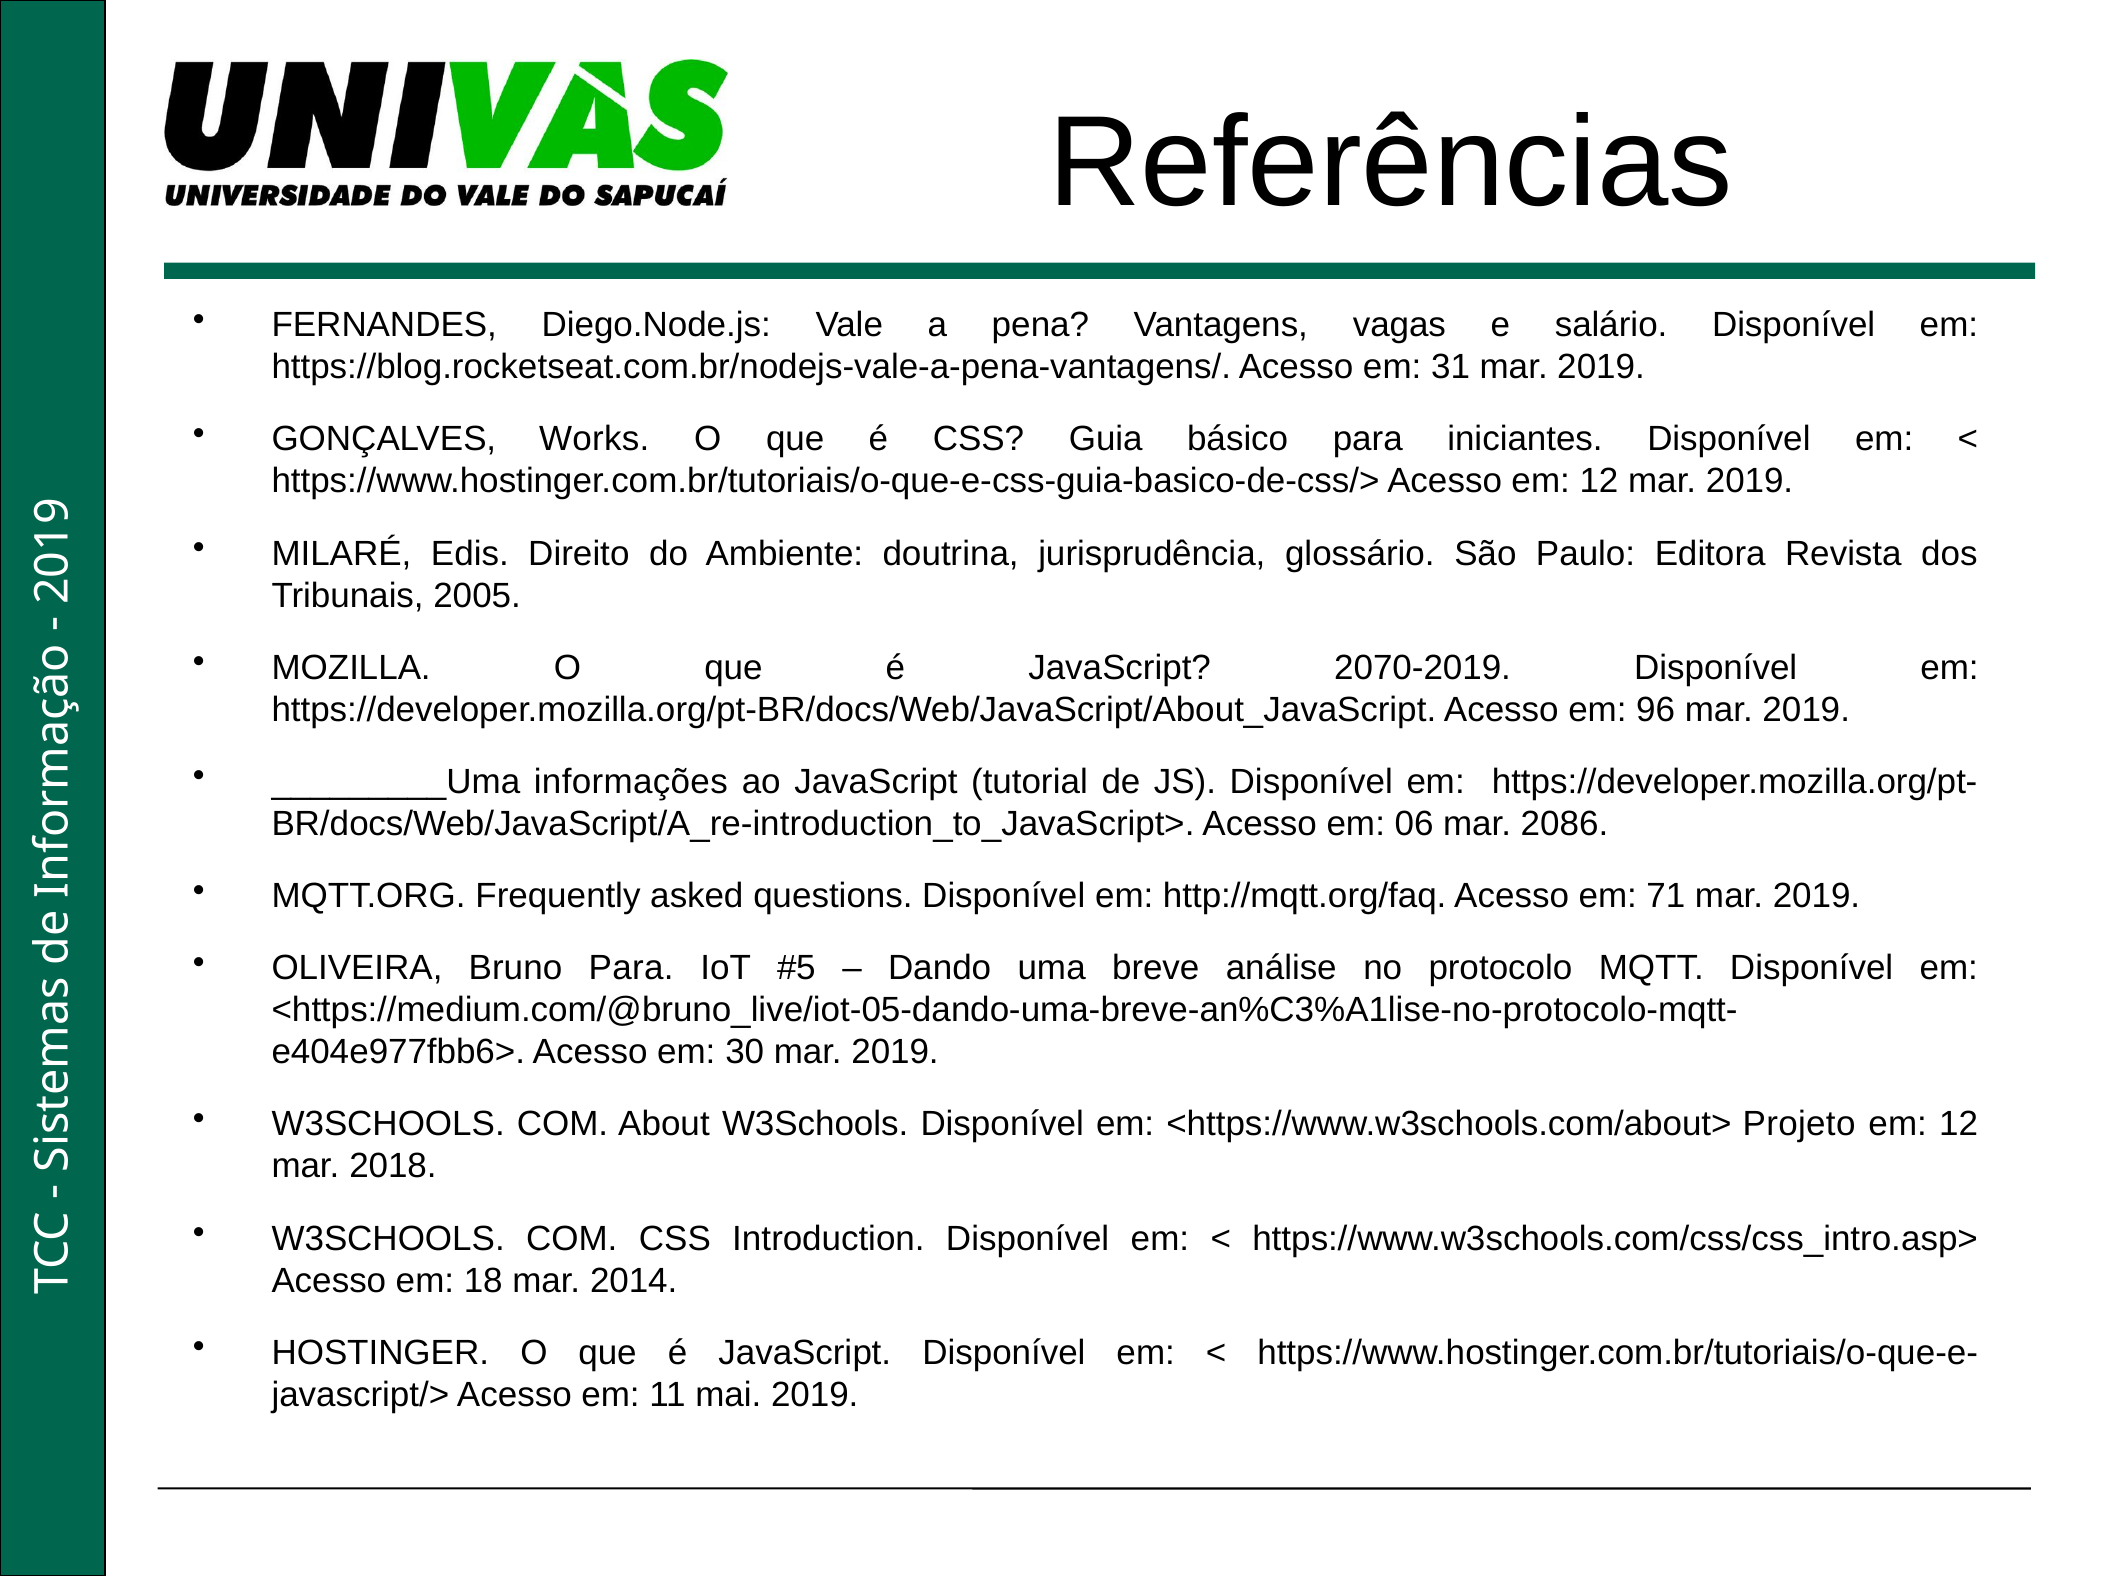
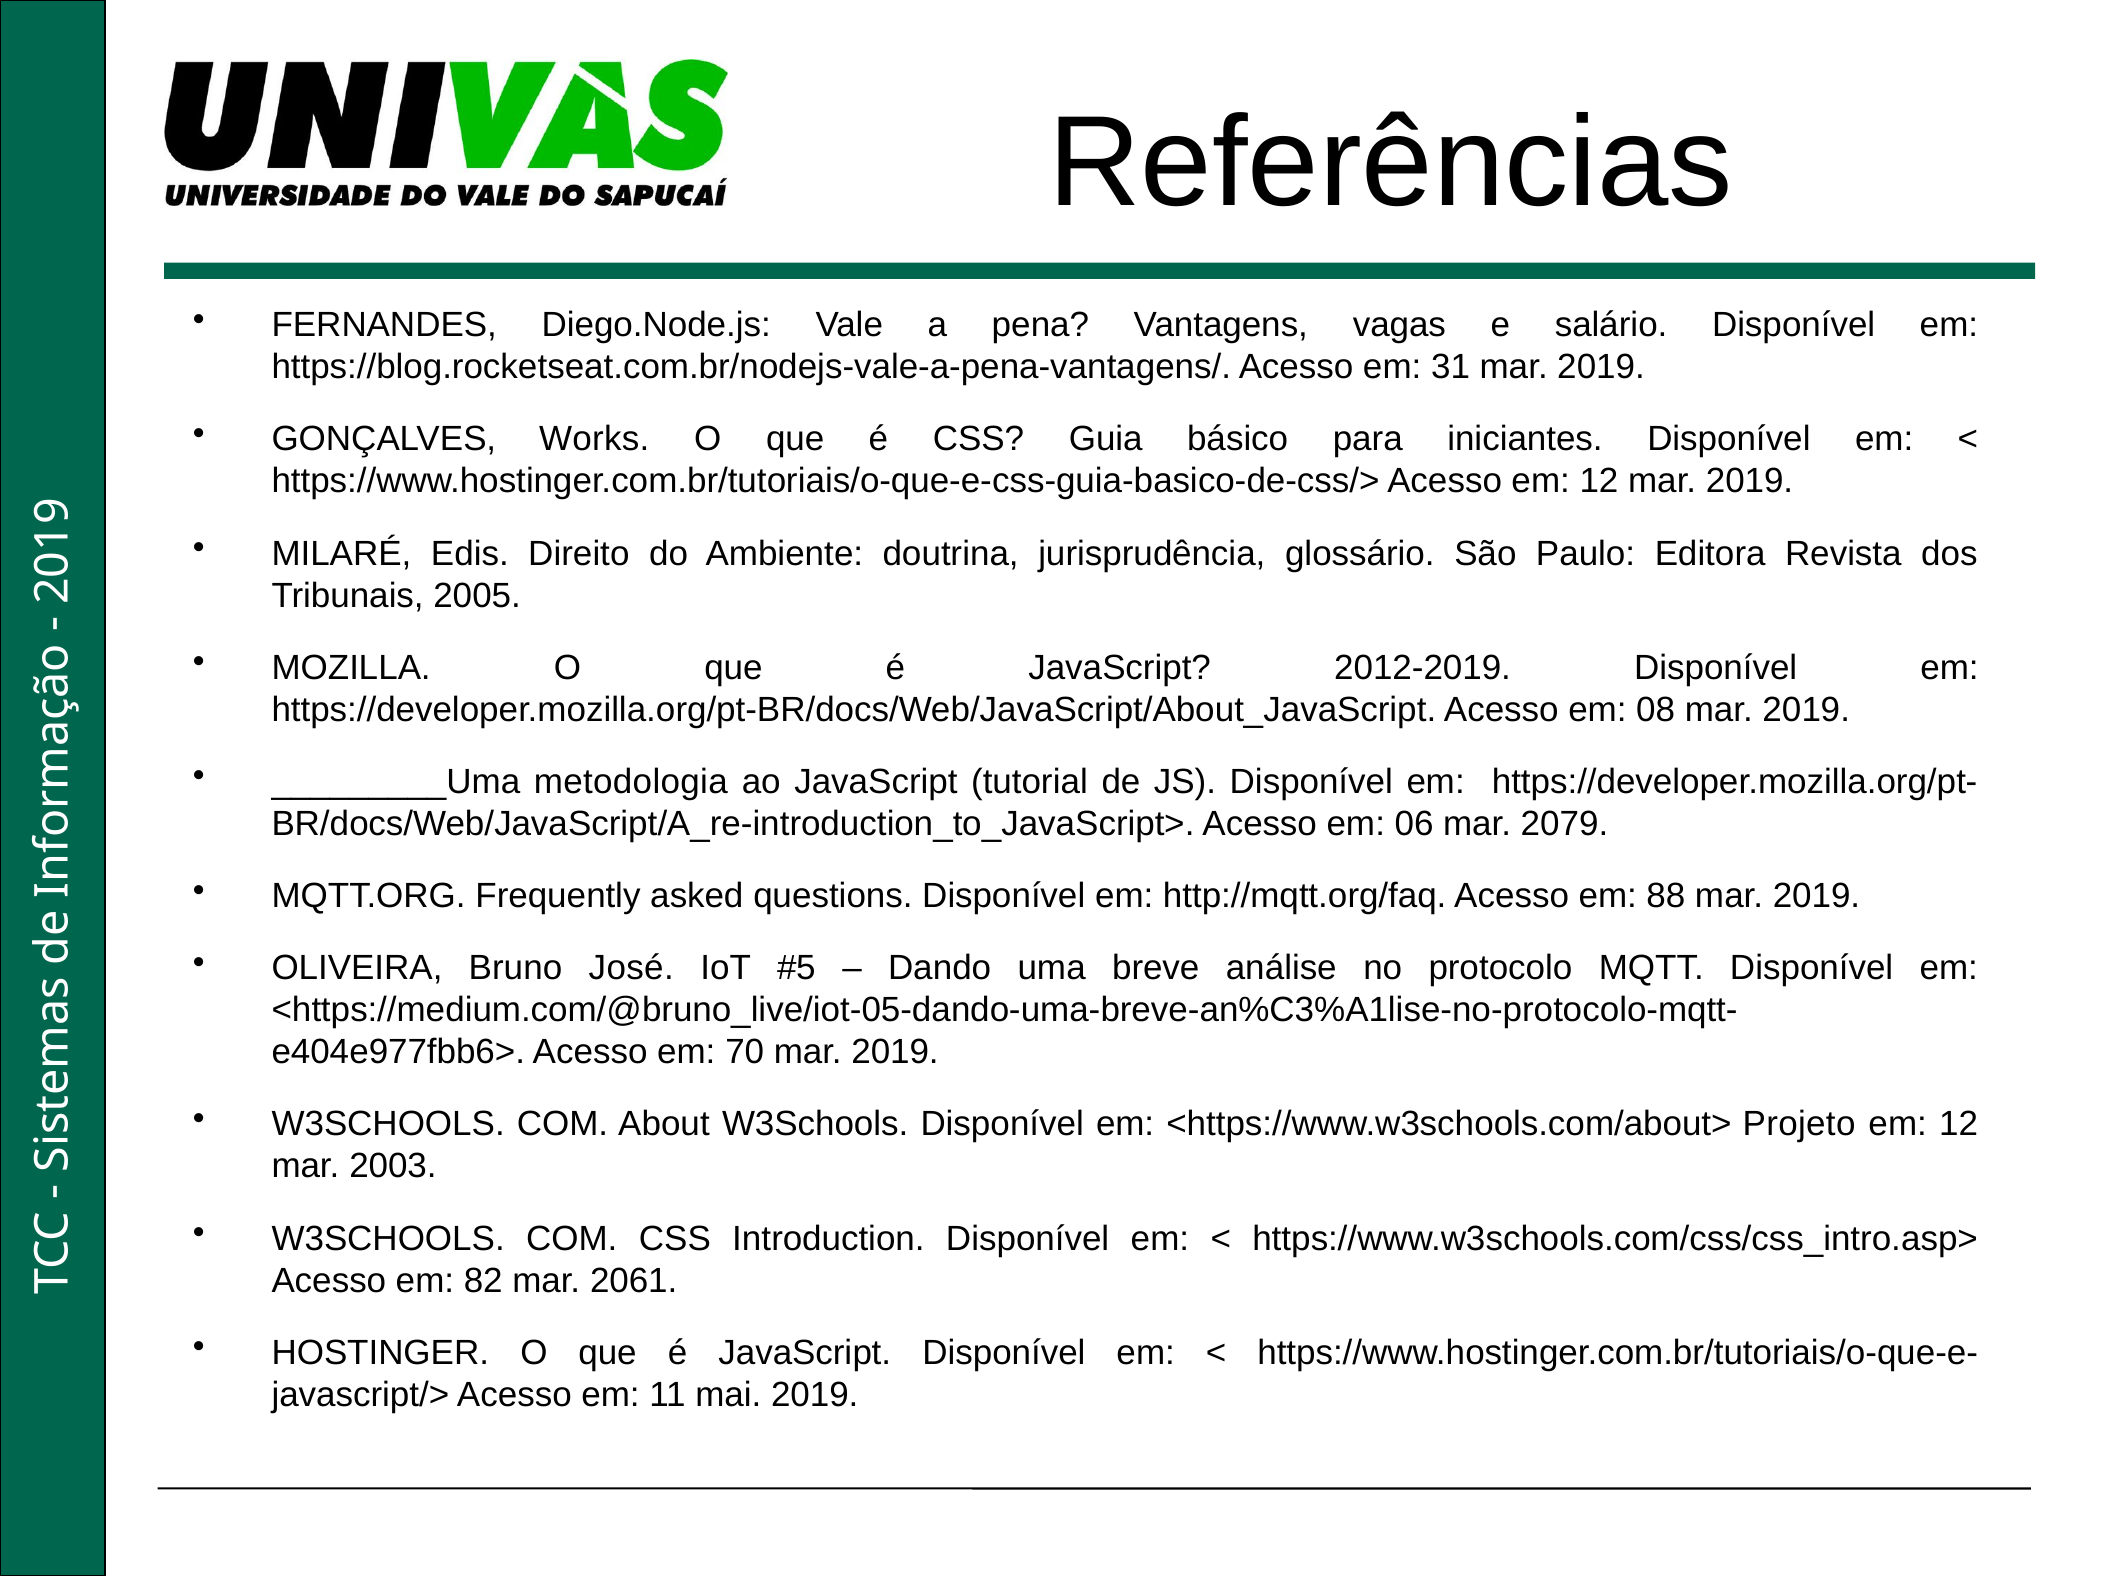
2070-2019: 2070-2019 -> 2012-2019 (1423, 668)
96: 96 -> 08 (1656, 710)
informações: informações -> metodologia (631, 782)
2086: 2086 -> 2079 (1564, 824)
71: 71 -> 88 (1666, 896)
Bruno Para: Para -> José (631, 968)
30: 30 -> 70 (745, 1052)
2018: 2018 -> 2003 (393, 1166)
18: 18 -> 82 (483, 1280)
2014: 2014 -> 2061 (634, 1280)
